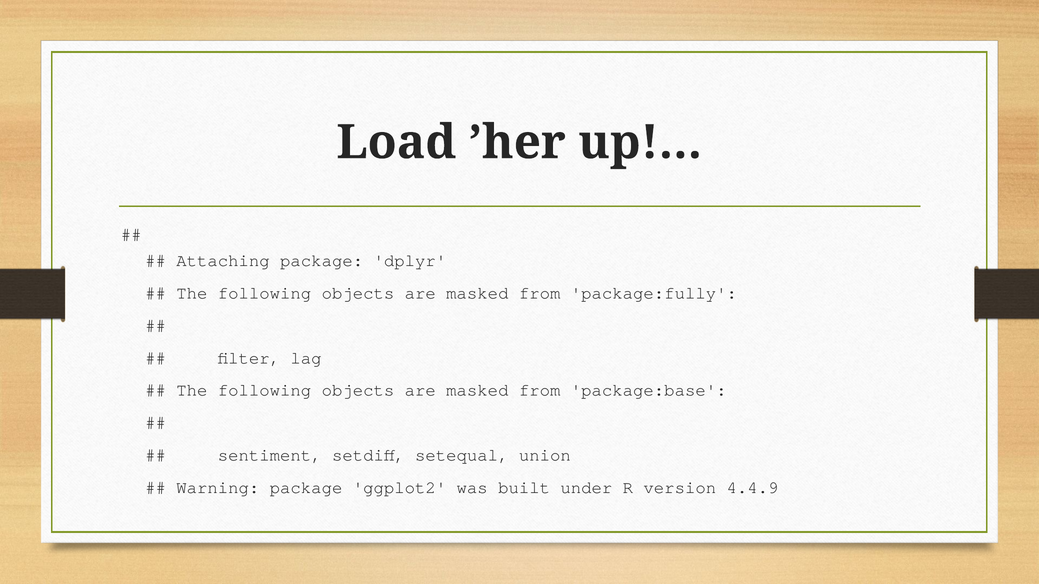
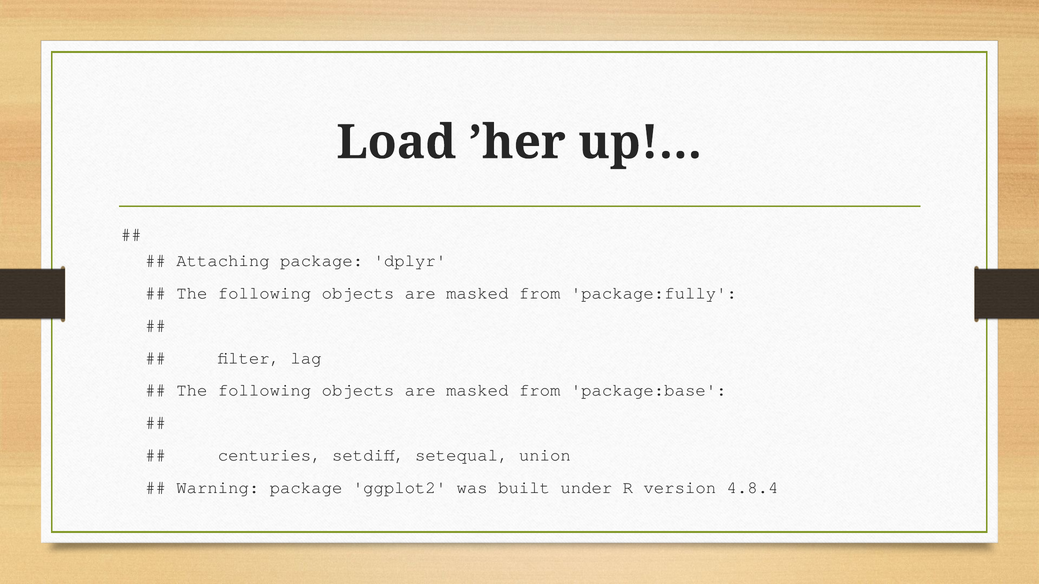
sentiment: sentiment -> centuries (270, 456)
4.4.9: 4.4.9 -> 4.8.4 (752, 488)
